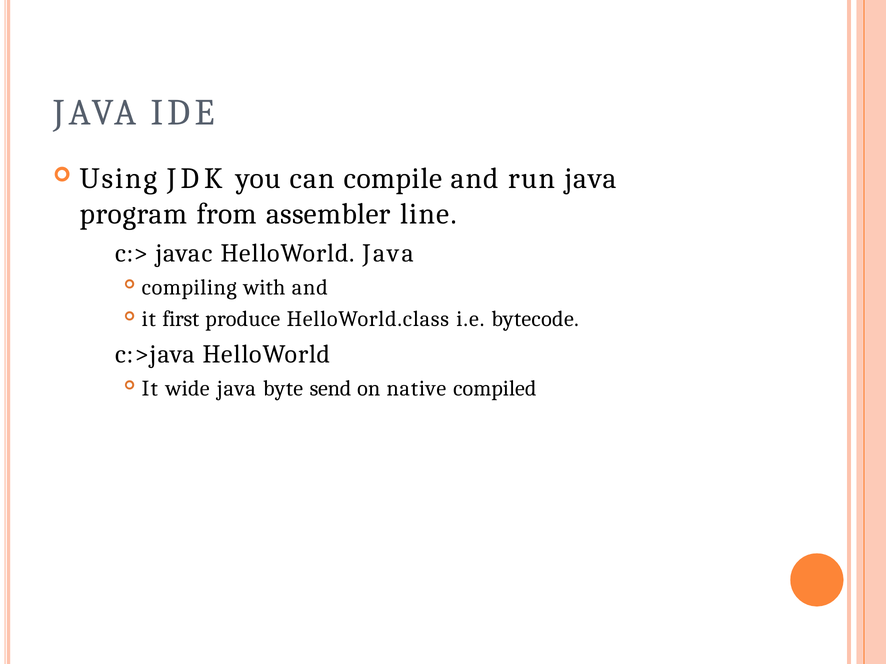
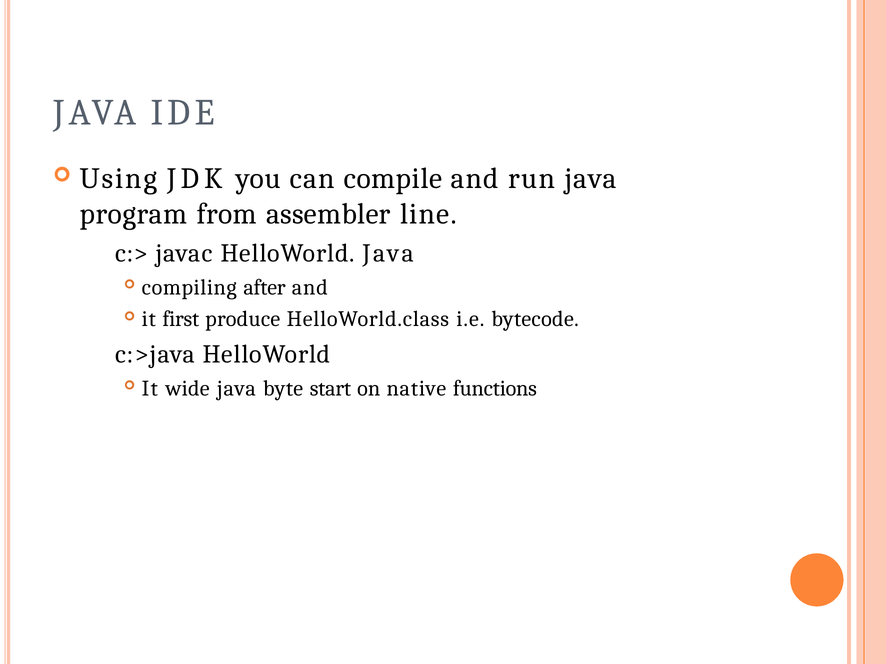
with: with -> after (265, 287)
send: send -> start (330, 388)
compiled: compiled -> functions (495, 388)
